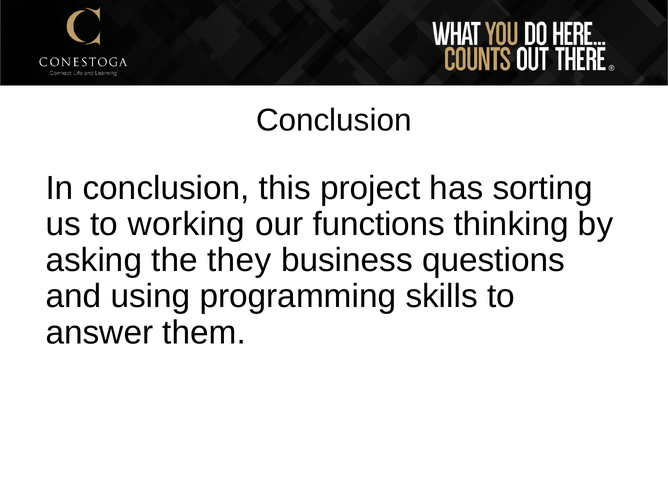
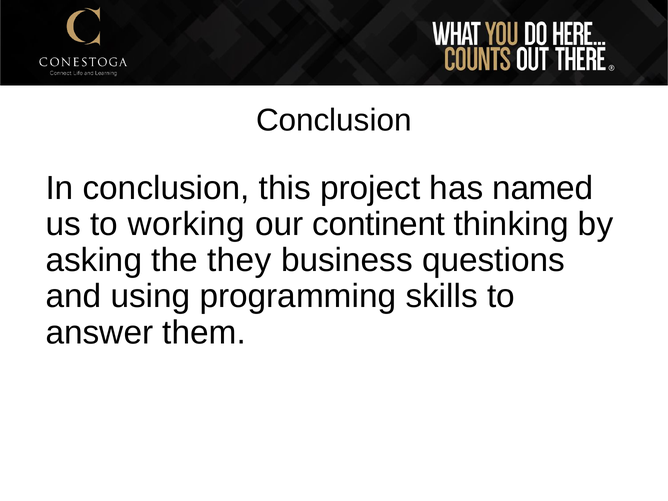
sorting: sorting -> named (543, 188)
functions: functions -> continent (379, 224)
